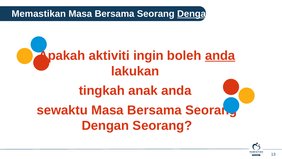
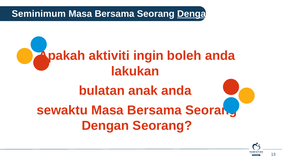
Memastikan: Memastikan -> Seminimum (39, 14)
anda underline: present -> none (220, 56)
tingkah: tingkah -> bulatan (102, 90)
